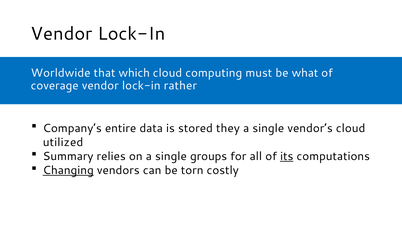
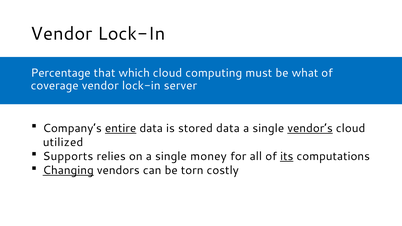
Worldwide: Worldwide -> Percentage (61, 73)
rather: rather -> server (180, 86)
entire underline: none -> present (121, 128)
stored they: they -> data (228, 128)
vendor’s underline: none -> present (310, 128)
Summary: Summary -> Supports (68, 156)
groups: groups -> money (208, 156)
